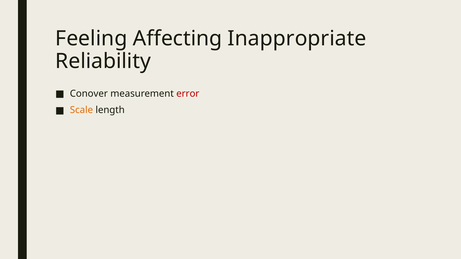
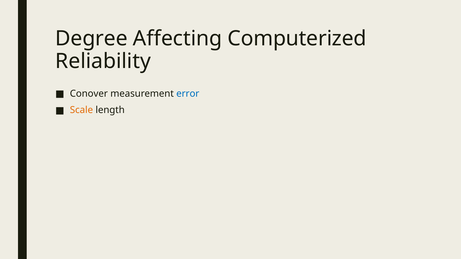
Feeling: Feeling -> Degree (91, 39)
Inappropriate: Inappropriate -> Computerized (297, 39)
error colour: red -> blue (188, 94)
